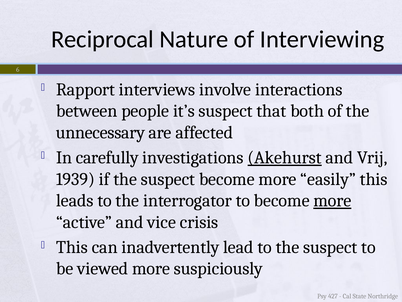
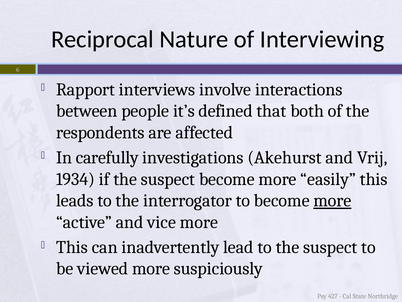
it’s suspect: suspect -> defined (226, 111)
unnecessary: unnecessary -> respondents (100, 132)
Akehurst underline: present -> none (285, 157)
1939: 1939 -> 1934 (76, 179)
vice crisis: crisis -> more (199, 222)
